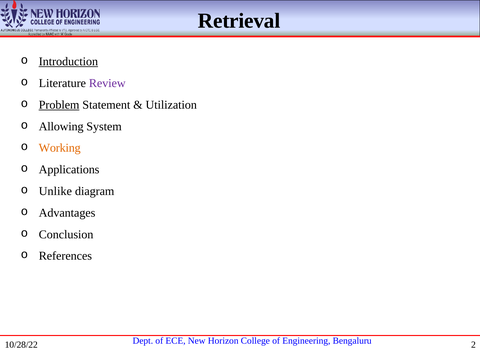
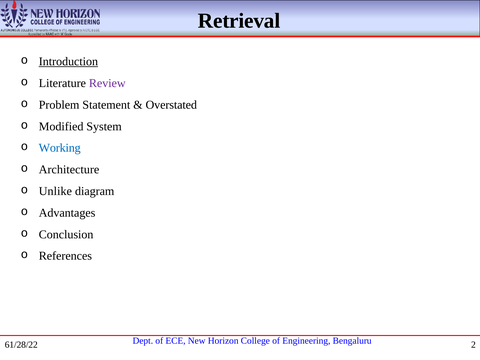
Problem underline: present -> none (59, 105)
Utilization: Utilization -> Overstated (171, 105)
Allowing: Allowing -> Modified (61, 126)
Working colour: orange -> blue (60, 148)
Applications: Applications -> Architecture (69, 170)
10/28/22: 10/28/22 -> 61/28/22 (21, 345)
